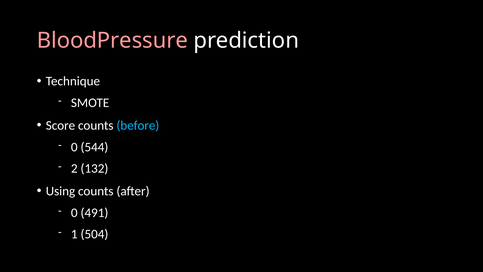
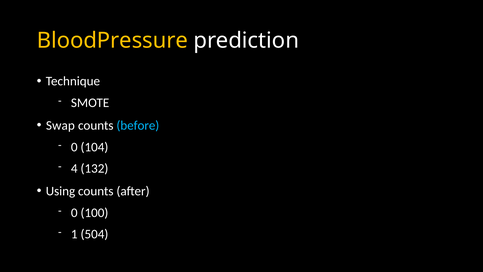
BloodPressure colour: pink -> yellow (112, 41)
Score: Score -> Swap (60, 125)
544: 544 -> 104 (94, 147)
2: 2 -> 4 (74, 168)
491: 491 -> 100 (94, 212)
